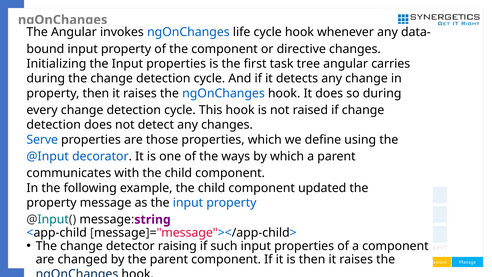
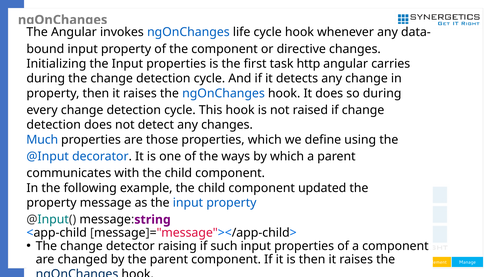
tree: tree -> http (308, 64)
Serve: Serve -> Much (42, 139)
